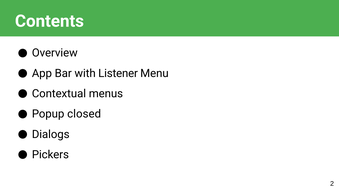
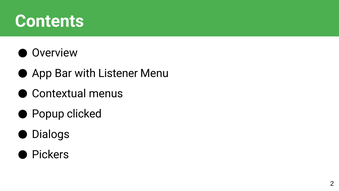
closed: closed -> clicked (84, 114)
